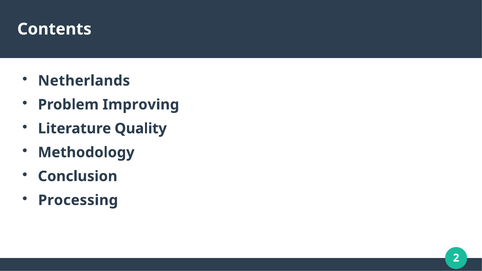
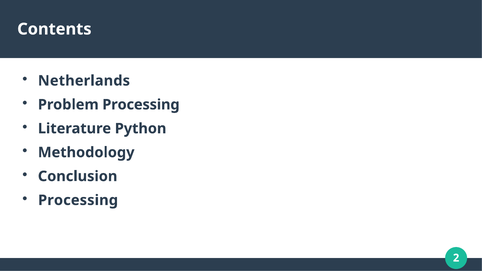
Problem Improving: Improving -> Processing (141, 105)
Quality: Quality -> Python (141, 129)
